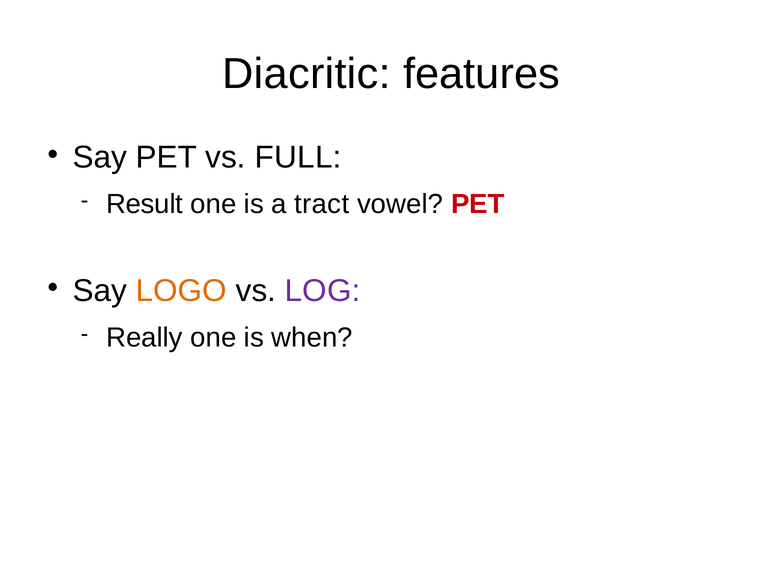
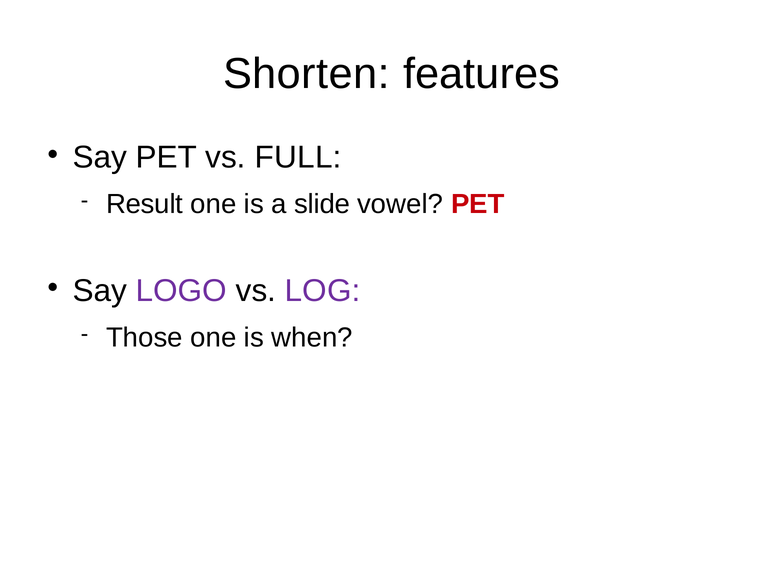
Diacritic: Diacritic -> Shorten (307, 74)
tract: tract -> slide (322, 204)
LOGO colour: orange -> purple (181, 291)
Really: Really -> Those (144, 338)
